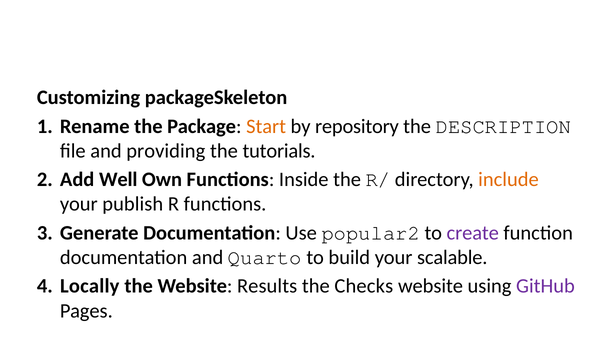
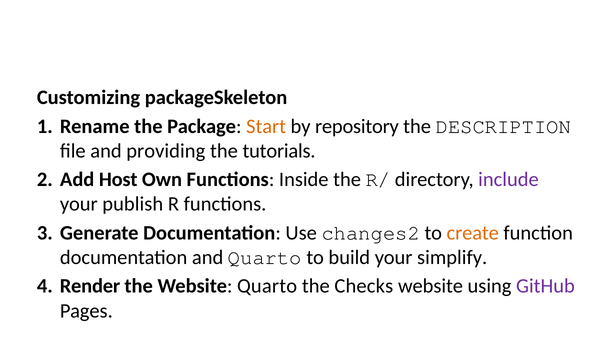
Well: Well -> Host (118, 180)
include colour: orange -> purple (508, 180)
popular2: popular2 -> changes2 (371, 233)
create colour: purple -> orange (473, 233)
scalable: scalable -> simplify (452, 257)
Locally: Locally -> Render (90, 286)
Website Results: Results -> Quarto (267, 286)
